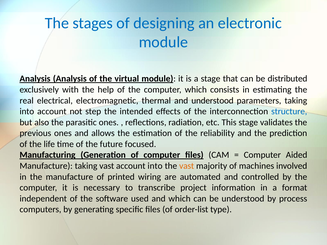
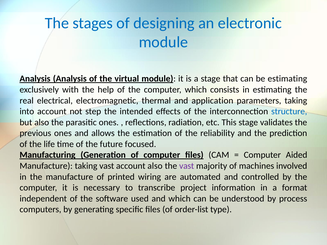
be distributed: distributed -> estimating (287, 79)
and understood: understood -> application (212, 101)
account into: into -> also (155, 166)
vast colour: orange -> purple (187, 166)
